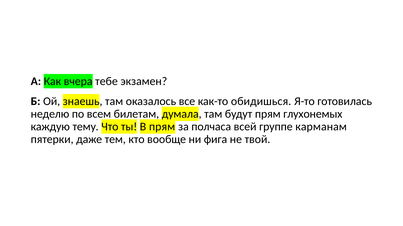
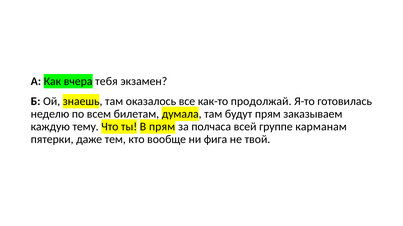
тебе: тебе -> тебя (106, 81)
обидишься: обидишься -> продолжай (261, 102)
глухонемых: глухонемых -> заказываем (313, 114)
